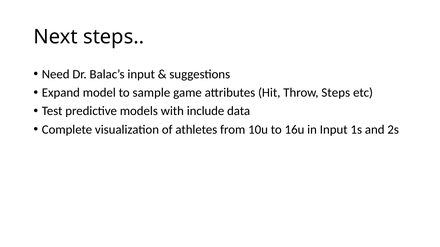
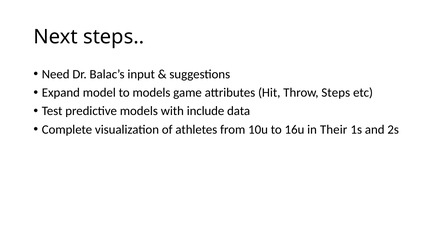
to sample: sample -> models (151, 93)
in Input: Input -> Their (334, 130)
